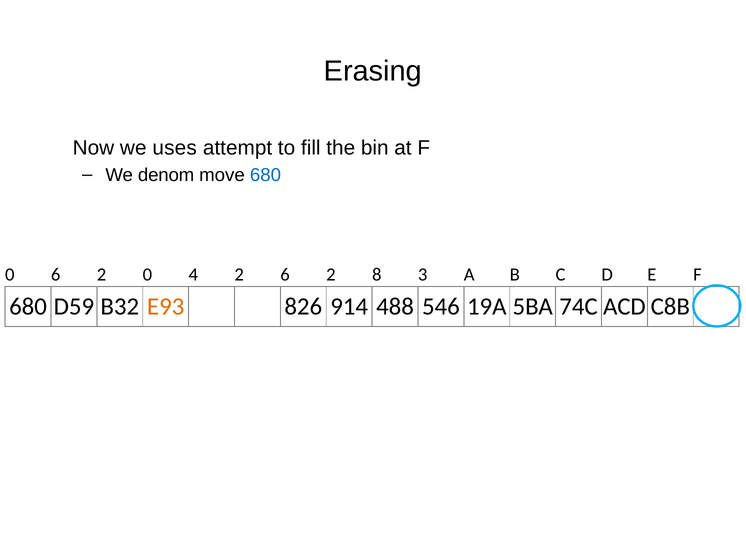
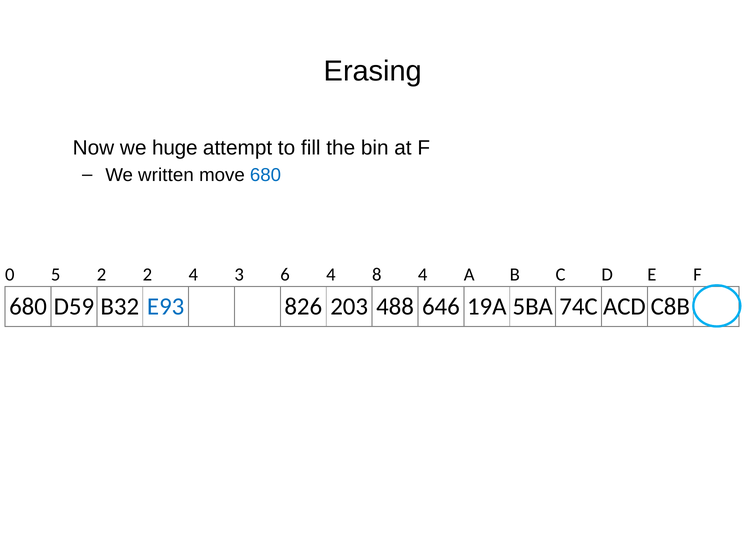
uses: uses -> huge (175, 148)
denom: denom -> written (166, 175)
0 6: 6 -> 5 (56, 275)
2 0: 0 -> 2 (147, 275)
4 2: 2 -> 3 (239, 275)
2: 2 -> 4 (331, 275)
8 3: 3 -> 4 (423, 275)
E93 colour: orange -> blue (166, 307)
914: 914 -> 203 (349, 307)
546: 546 -> 646 (441, 307)
